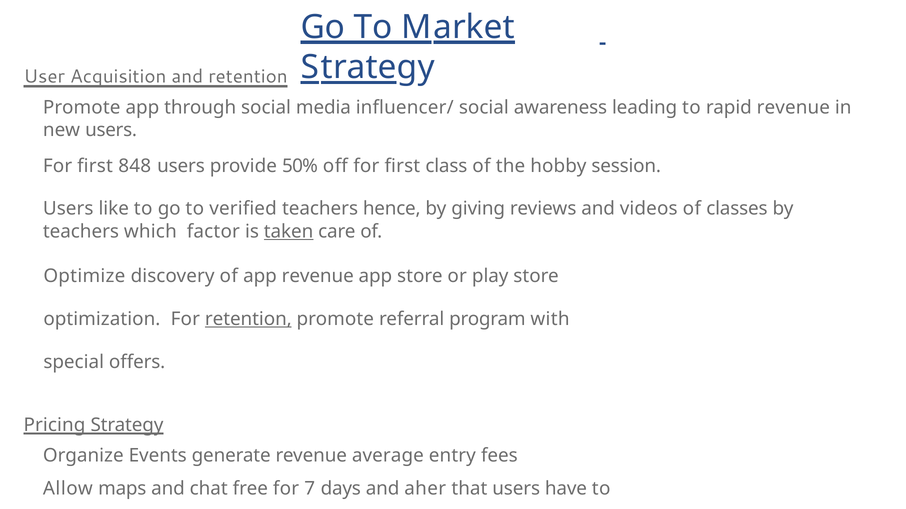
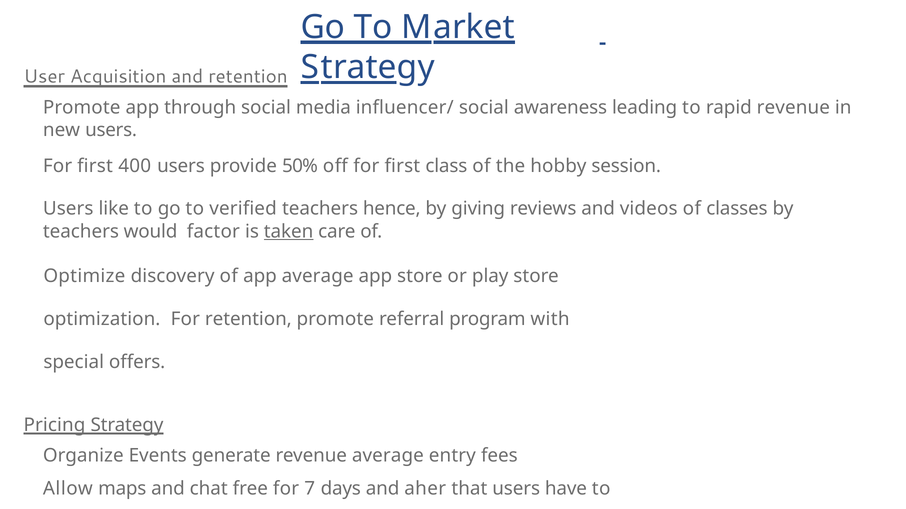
848: 848 -> 400 (135, 166)
which: which -> would (151, 232)
app revenue: revenue -> average (318, 276)
retention underline: present -> none (248, 319)
